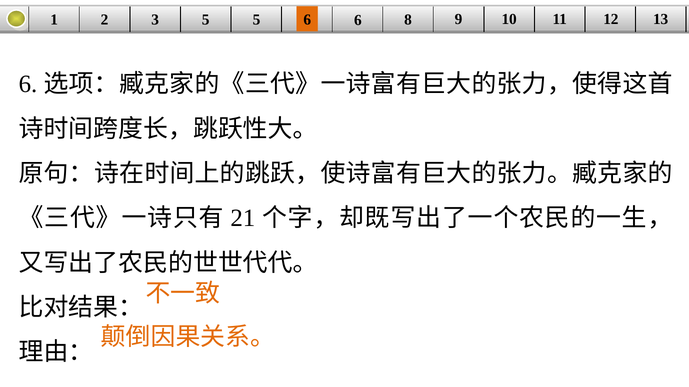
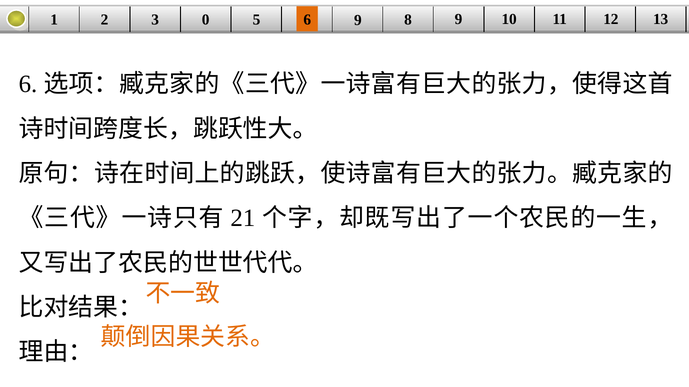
3 5: 5 -> 0 (206, 20)
6 6: 6 -> 9 (358, 20)
